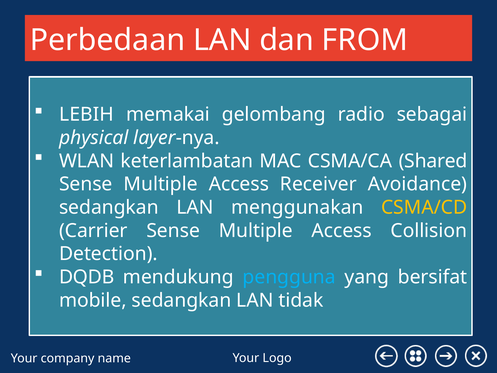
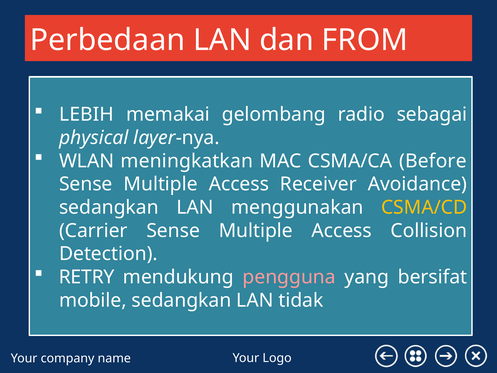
keterlambatan: keterlambatan -> meningkatkan (187, 161)
Shared: Shared -> Before (433, 161)
DQDB: DQDB -> RETRY (87, 277)
pengguna colour: light blue -> pink (289, 277)
